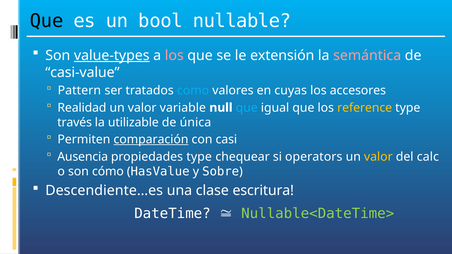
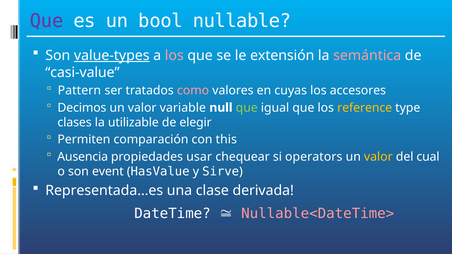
Que colour: black -> purple (47, 21)
como colour: light blue -> pink (193, 91)
Realidad: Realidad -> Decimos (82, 108)
que colour: light blue -> light green (247, 108)
través: través -> clases (75, 122)
única: única -> elegir (196, 122)
comparación underline: present -> none (151, 140)
casi: casi -> this (226, 140)
propiedades type: type -> usar (199, 157)
calc: calc -> cual (428, 157)
cómo: cómo -> event (108, 172)
Sobre: Sobre -> Sirve (221, 172)
Descendiente…es: Descendiente…es -> Representada…es (104, 191)
escritura: escritura -> derivada (263, 191)
Nullable<DateTime> colour: light green -> pink (318, 214)
